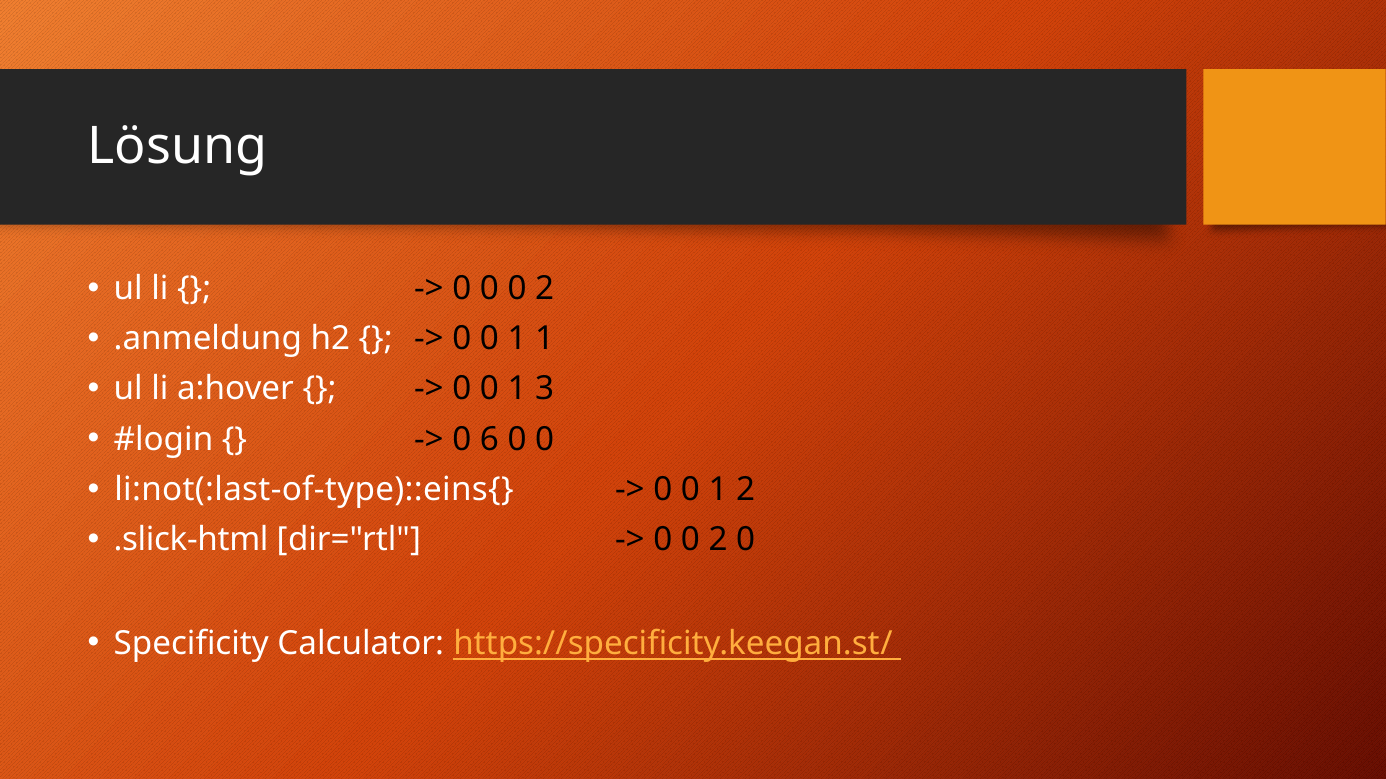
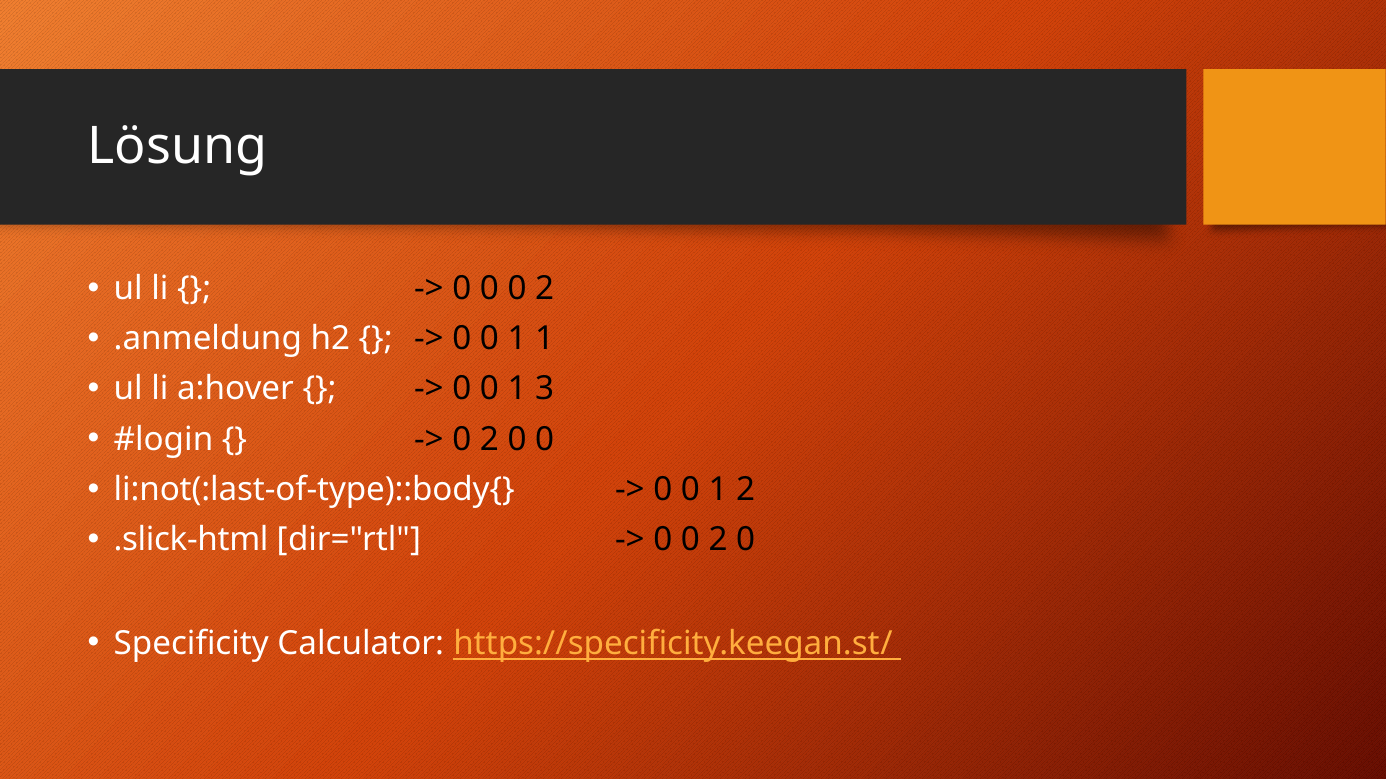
6: 6 -> 2 (489, 439)
li:not(:last-of-type)::eins{: li:not(:last-of-type)::eins{ -> li:not(:last-of-type)::body{ (314, 490)
